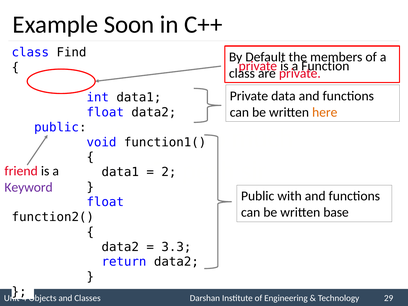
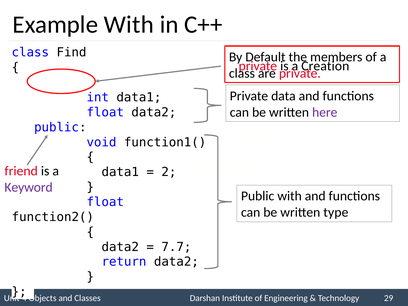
Example Soon: Soon -> With (129, 25)
Function: Function -> Creation (325, 66)
here colour: orange -> purple (325, 112)
base: base -> type (336, 212)
3.3: 3.3 -> 7.7 (176, 247)
